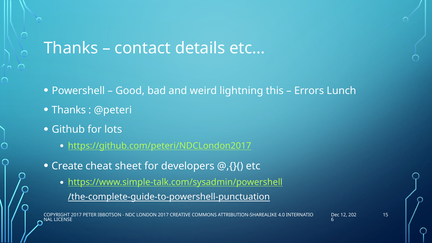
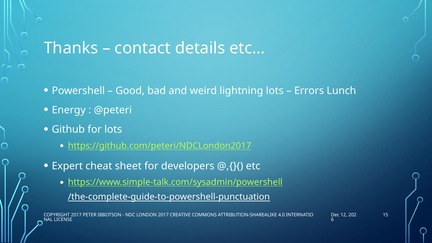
lightning this: this -> lots (275, 91)
Thanks: Thanks -> Energy (69, 110)
Create: Create -> Expert (67, 166)
